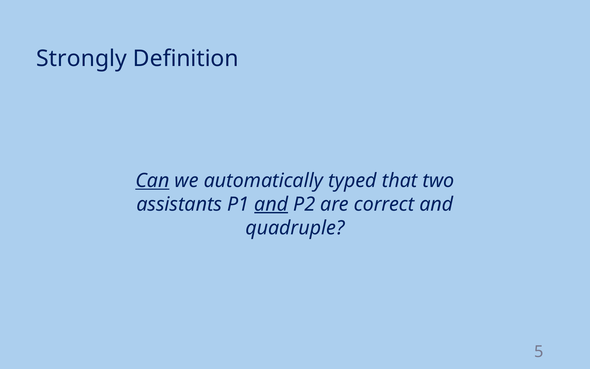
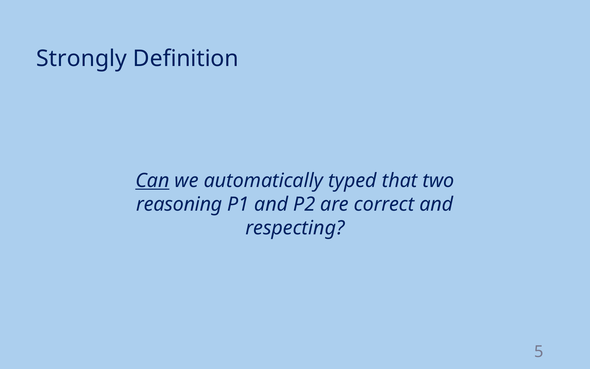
assistants: assistants -> reasoning (179, 204)
and underline: present -> none (271, 204)
quadruple: quadruple -> respecting (295, 228)
